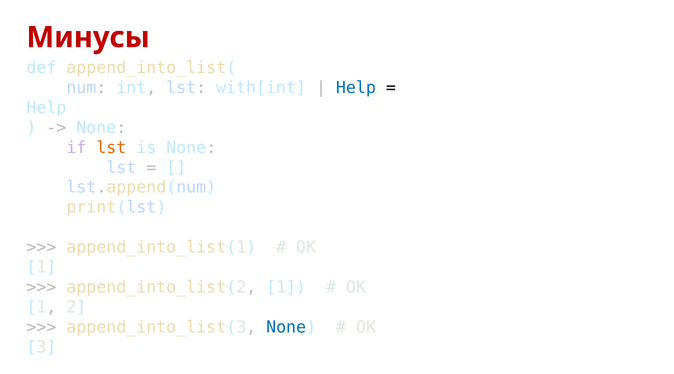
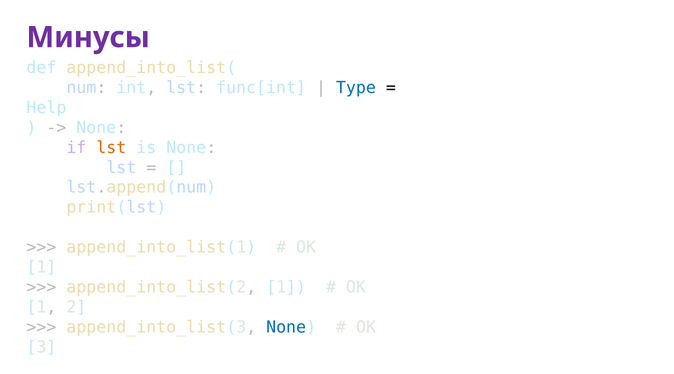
Минусы colour: red -> purple (88, 37)
with[int: with[int -> func[int (261, 88)
Help: Help -> Type (356, 88)
